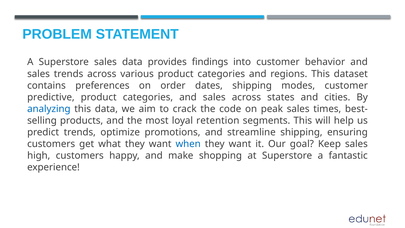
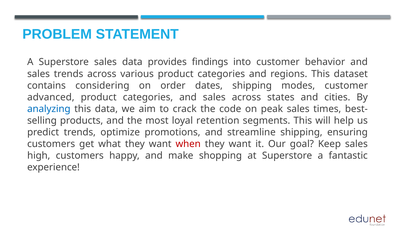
preferences: preferences -> considering (102, 85)
predictive: predictive -> advanced (51, 97)
when colour: blue -> red (188, 144)
